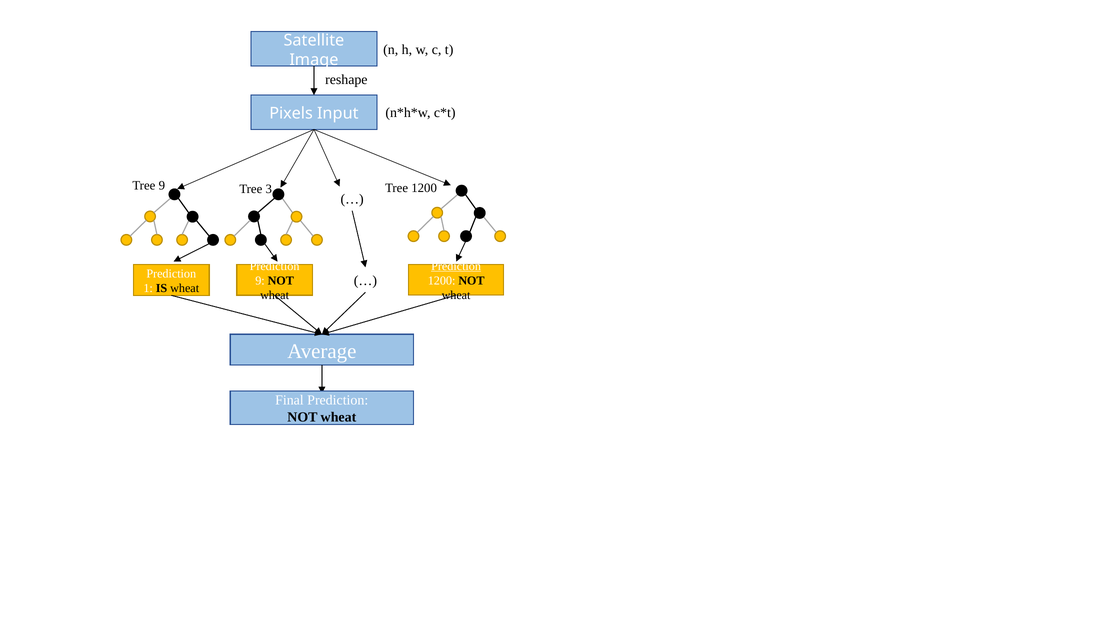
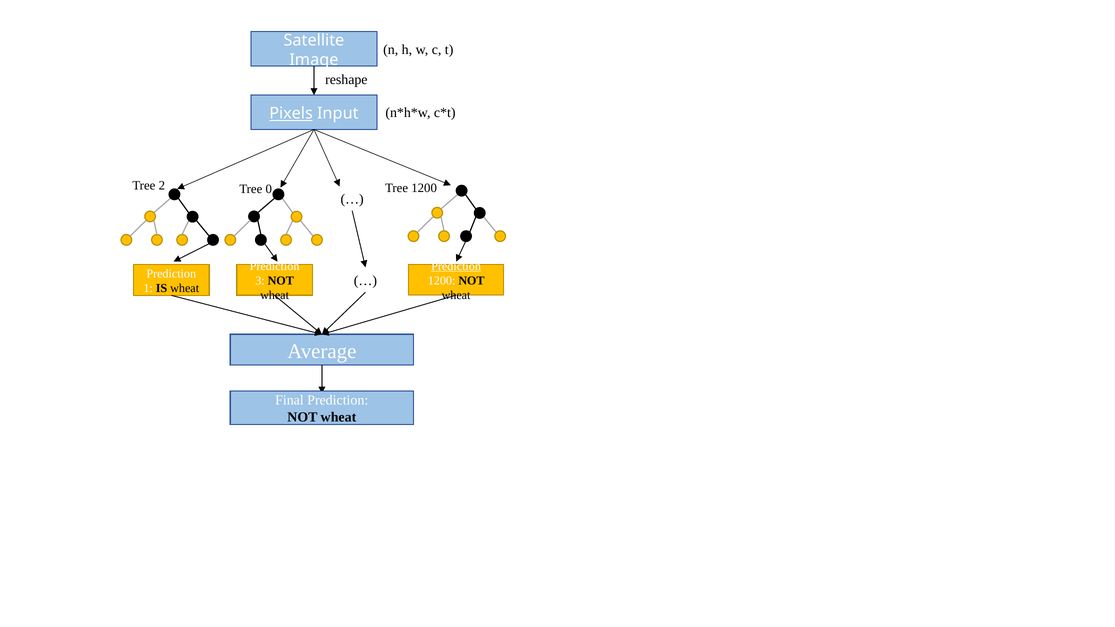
Pixels underline: none -> present (291, 113)
Tree 9: 9 -> 2 (162, 185)
3: 3 -> 0 (269, 189)
9: 9 -> 3 (260, 281)
